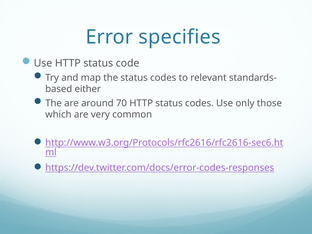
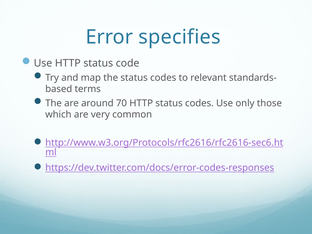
either: either -> terms (88, 89)
